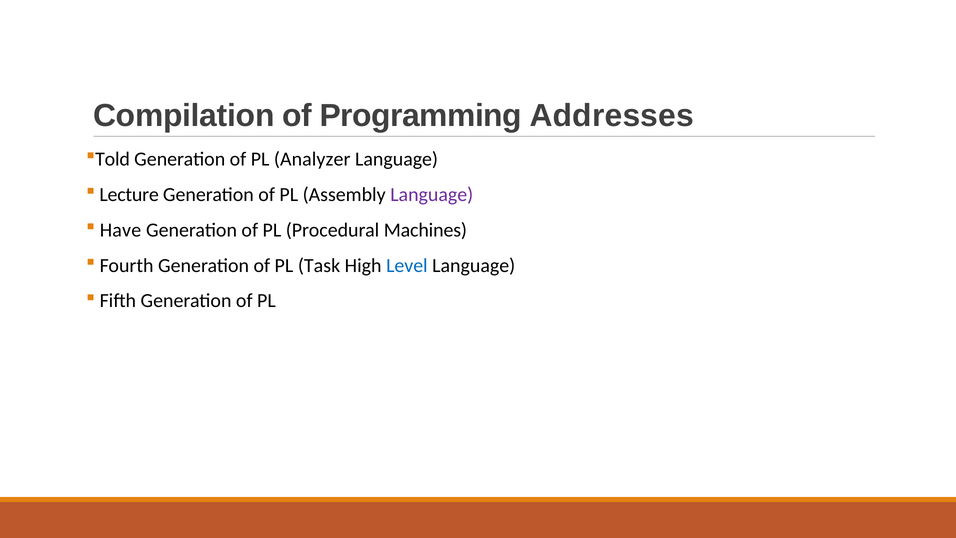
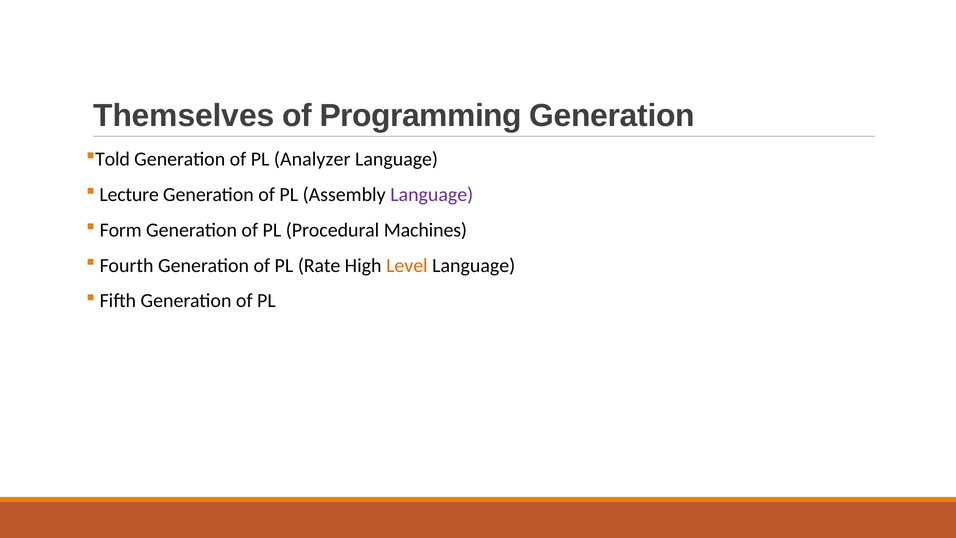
Compilation: Compilation -> Themselves (184, 116)
Programming Addresses: Addresses -> Generation (612, 116)
Have: Have -> Form (121, 230)
Task: Task -> Rate (319, 265)
Level colour: blue -> orange (407, 265)
